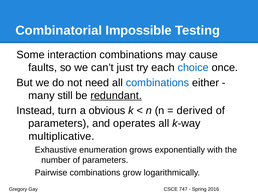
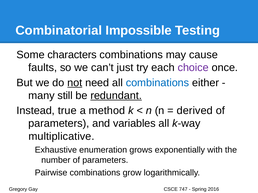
interaction: interaction -> characters (72, 55)
choice colour: blue -> purple (193, 68)
not underline: none -> present (75, 83)
turn: turn -> true (67, 111)
obvious: obvious -> method (107, 111)
operates: operates -> variables (134, 124)
